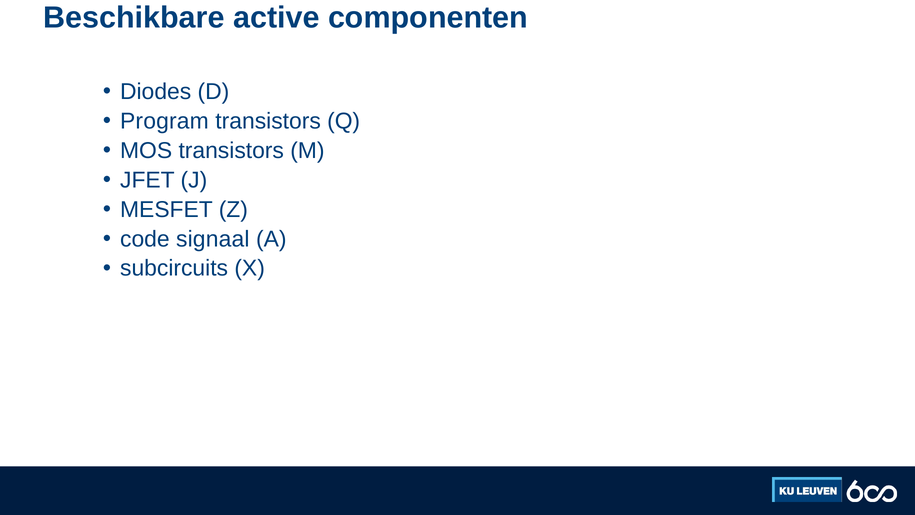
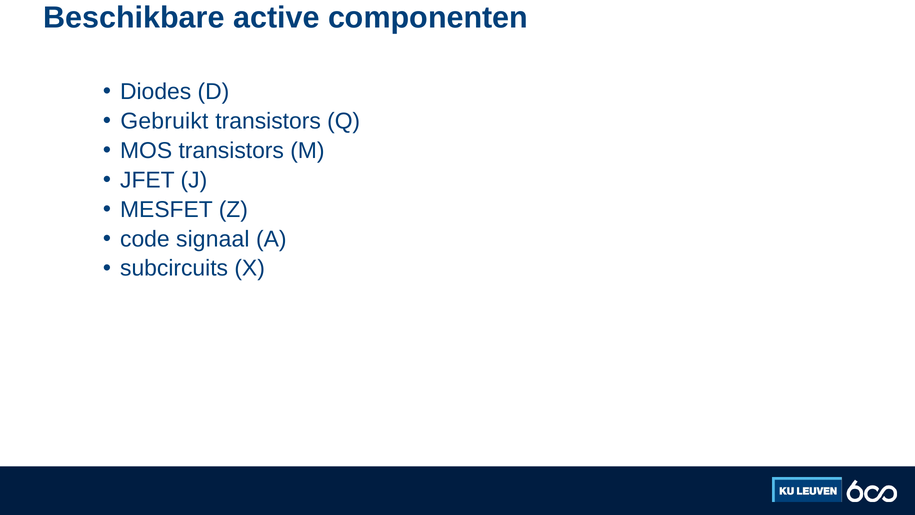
Program: Program -> Gebruikt (164, 121)
